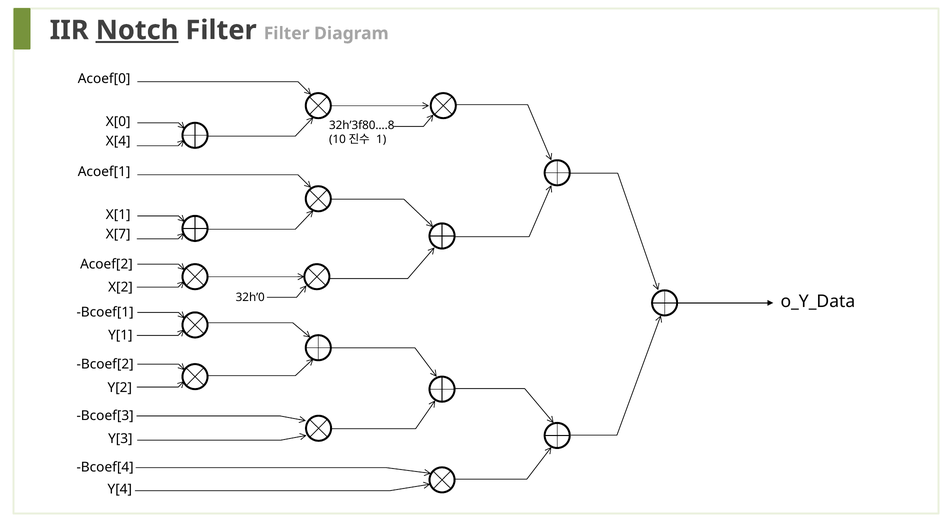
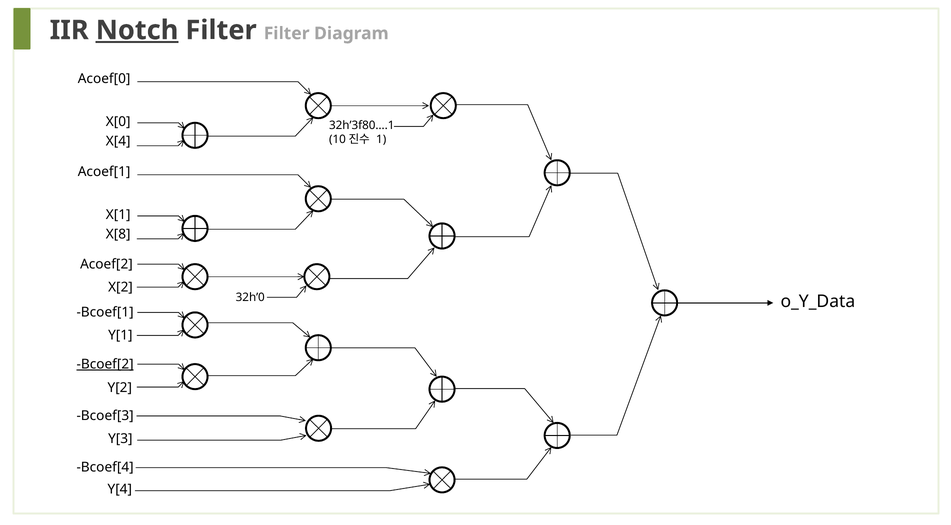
32h’3f80….8: 32h’3f80….8 -> 32h’3f80….1 (362, 126)
X[7: X[7 -> X[8 (118, 234)
Bcoef[2 underline: none -> present (105, 364)
